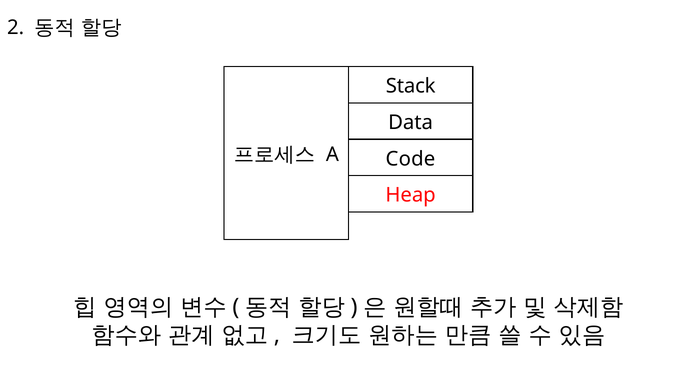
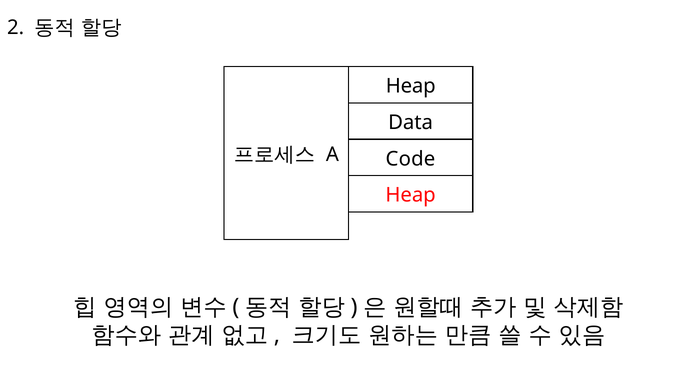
Stack: Stack -> Heap (411, 86)
